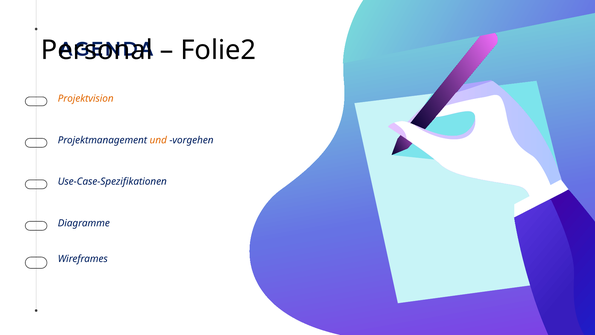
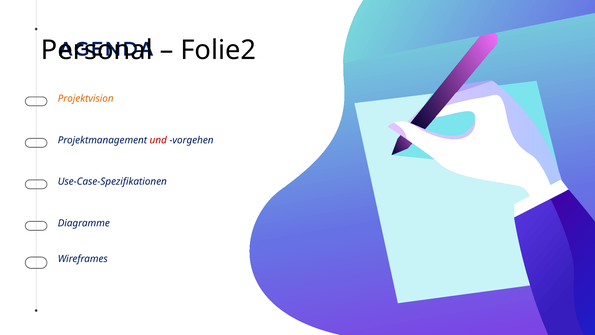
und colour: orange -> red (158, 140)
